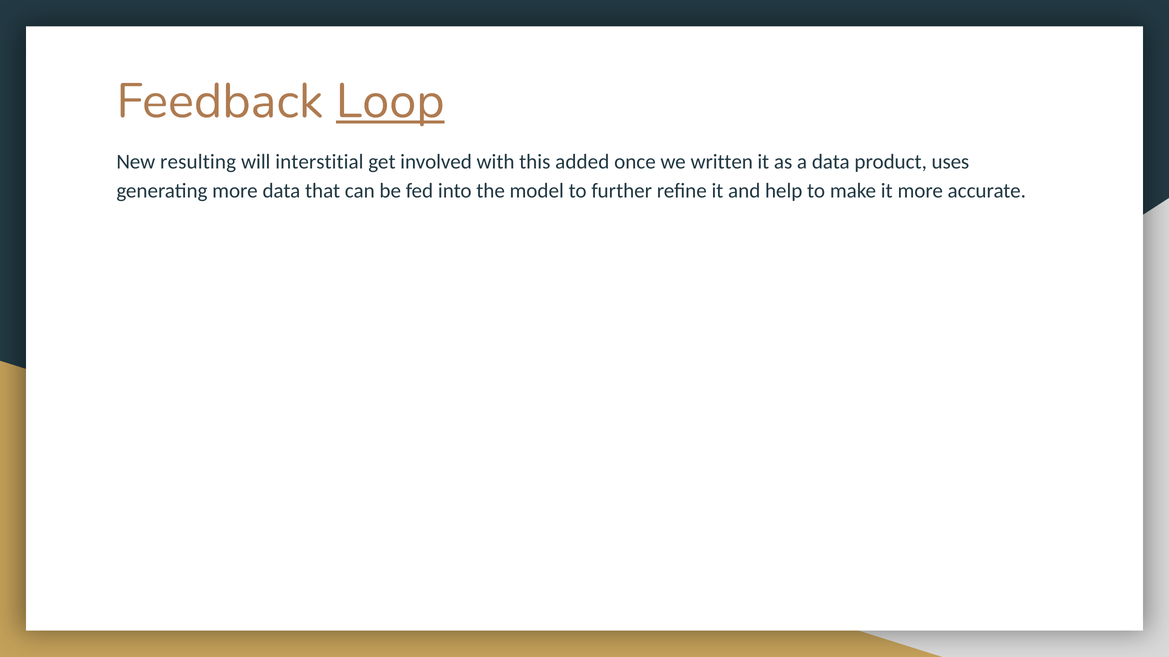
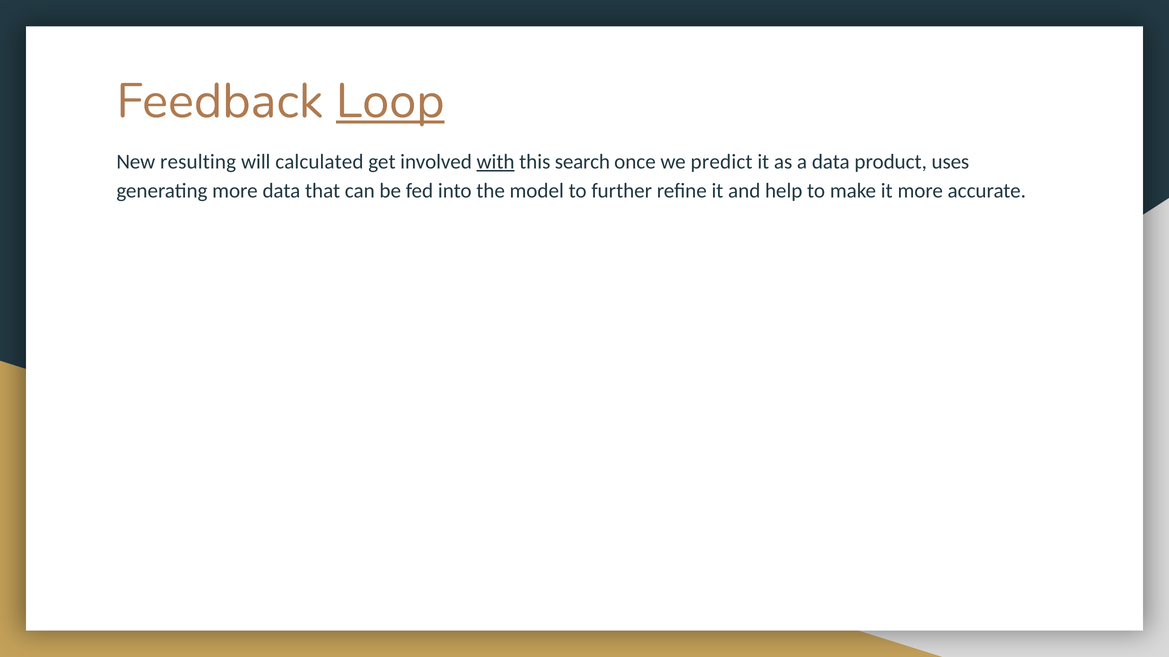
interstitial: interstitial -> calculated (319, 162)
with underline: none -> present (496, 162)
added: added -> search (582, 162)
written: written -> predict (722, 162)
